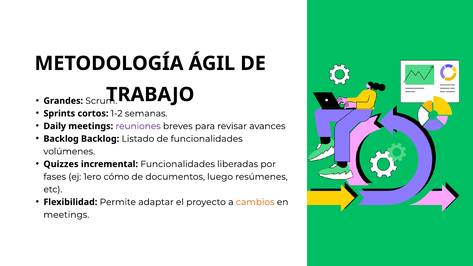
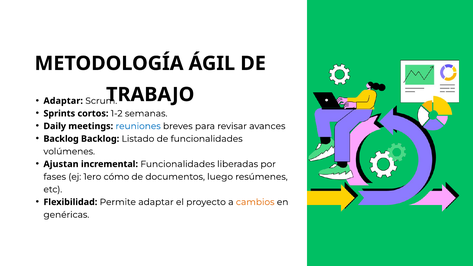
Grandes: Grandes -> Adaptar (63, 101)
reuniones colour: purple -> blue (138, 126)
Quizzes: Quizzes -> Ajustan (61, 164)
meetings: meetings -> genéricas (66, 215)
